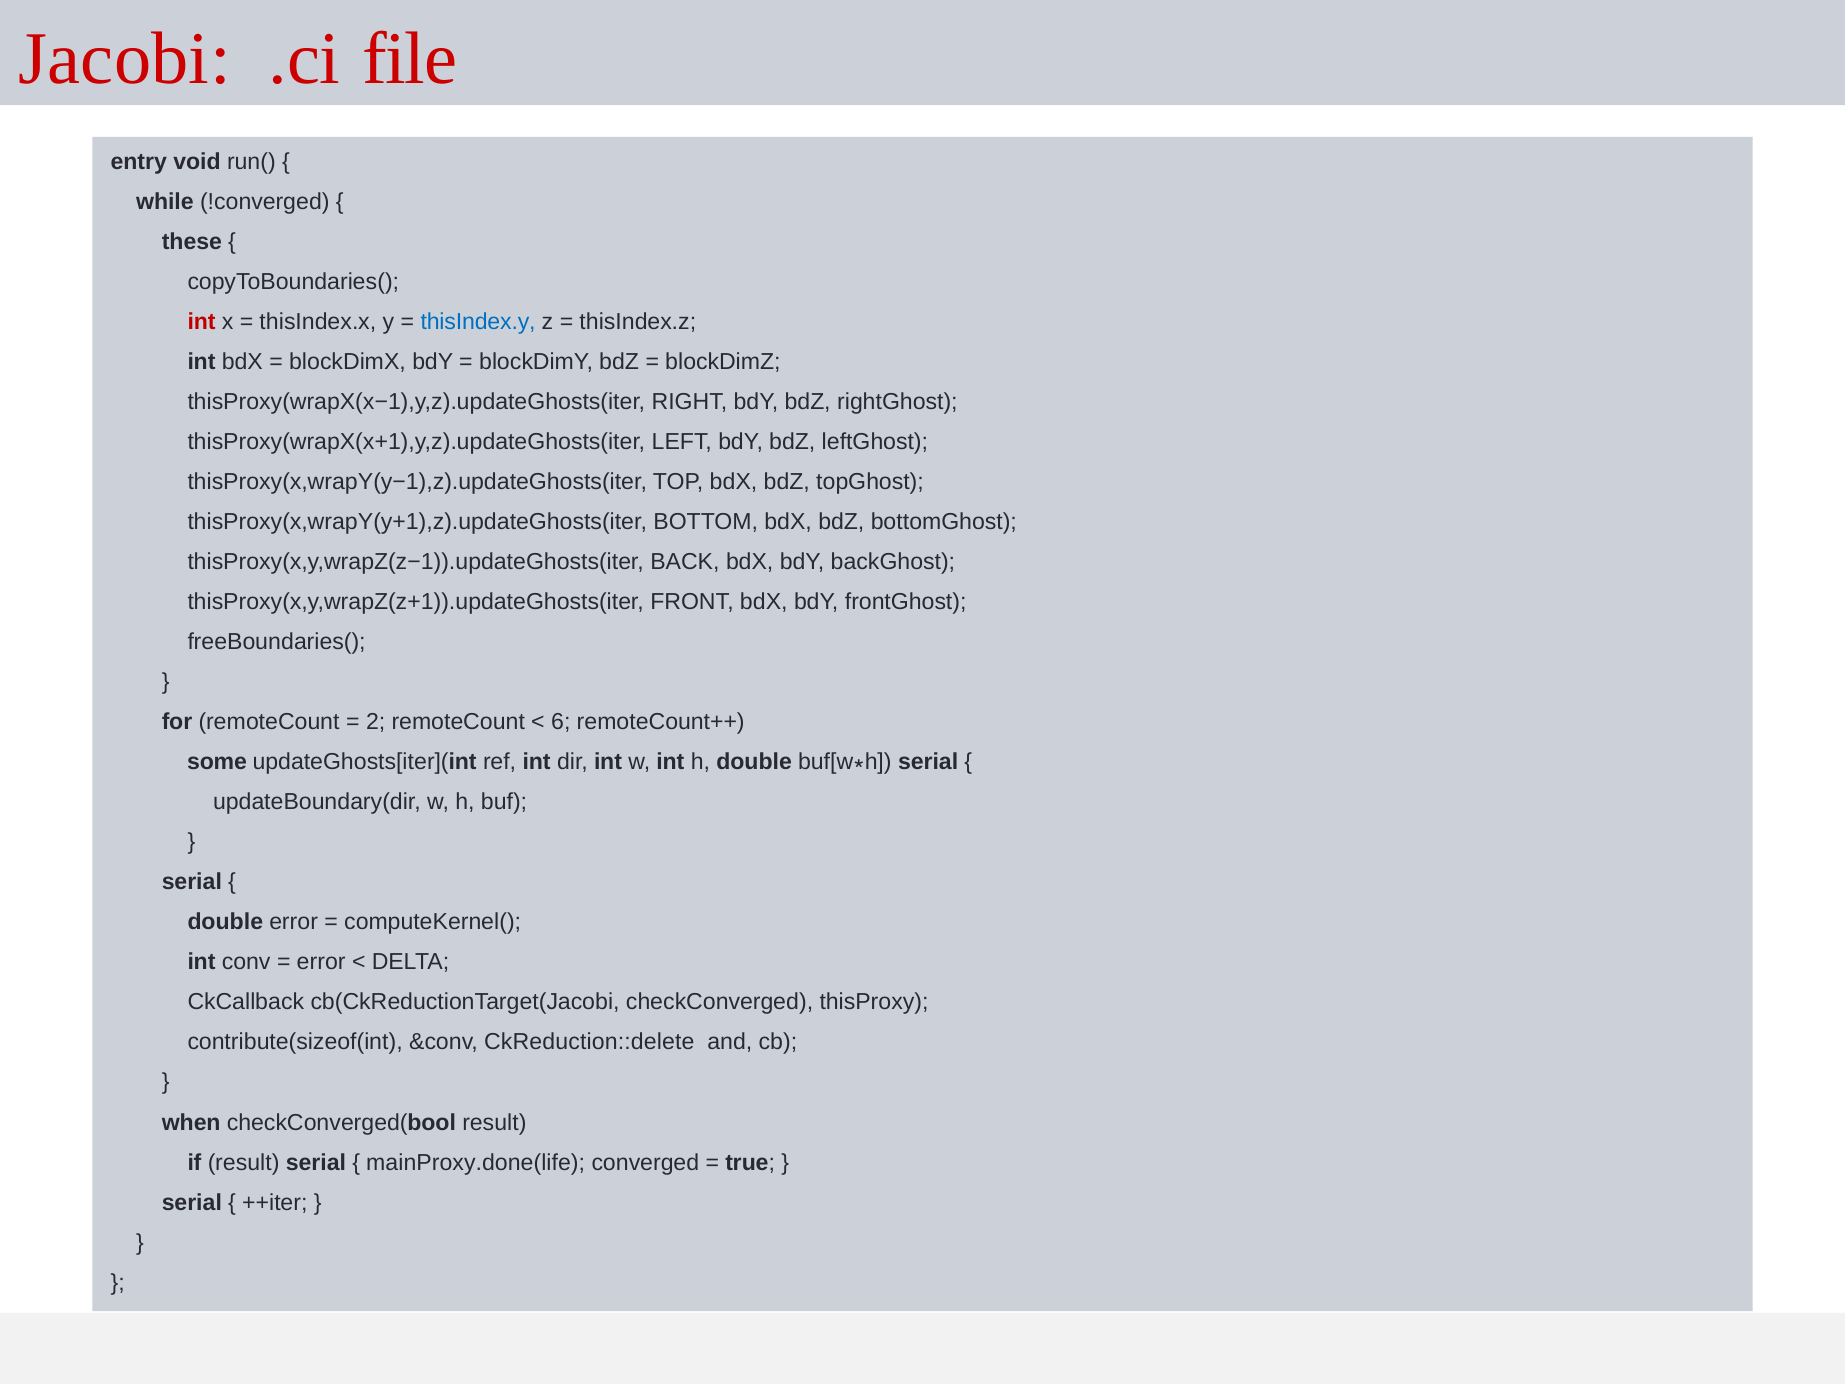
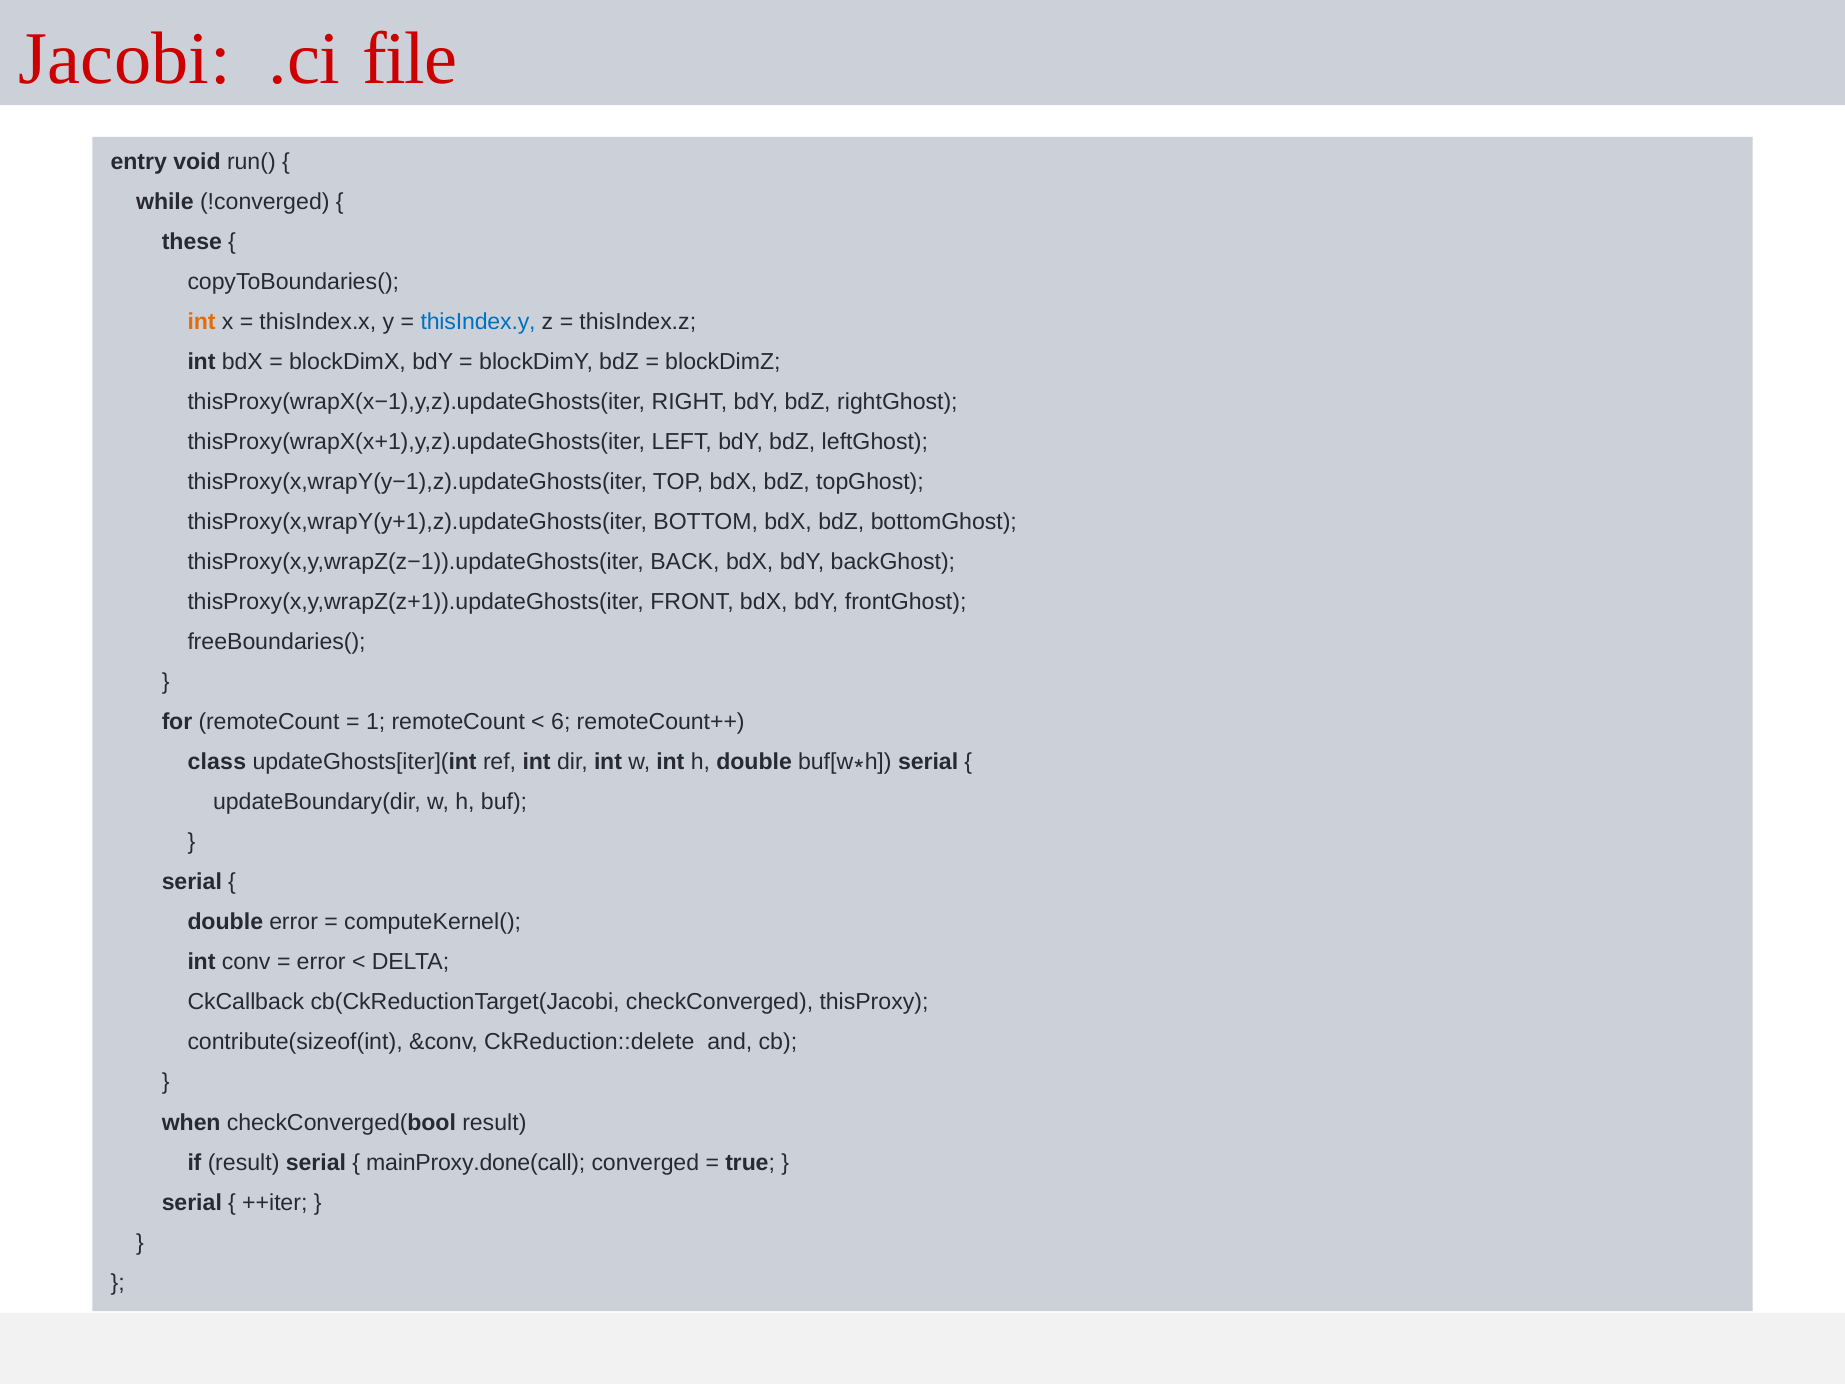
int colour: red -> orange (202, 322)
2: 2 -> 1 (376, 722)
some: some -> class (217, 762)
mainProxy.done(life: mainProxy.done(life -> mainProxy.done(call (476, 1162)
